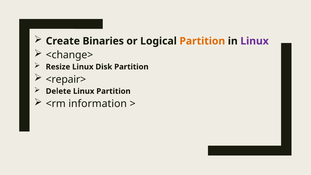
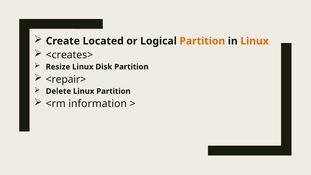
Binaries: Binaries -> Located (103, 41)
Linux colour: purple -> orange (255, 41)
<change>: <change> -> <creates> (69, 55)
